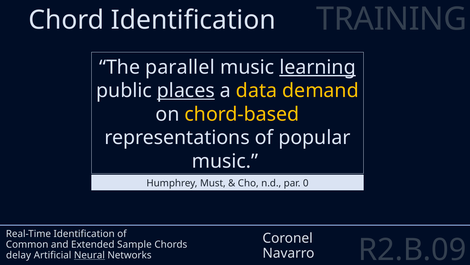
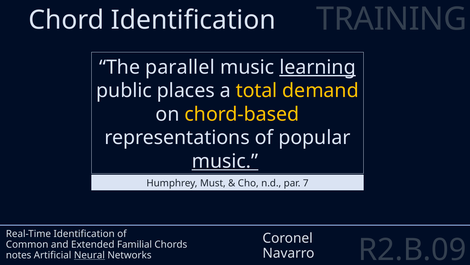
places underline: present -> none (186, 91)
data: data -> total (257, 91)
music underline: none -> present (225, 161)
0: 0 -> 7 (306, 183)
Sample: Sample -> Familial (135, 244)
delay: delay -> notes (19, 255)
